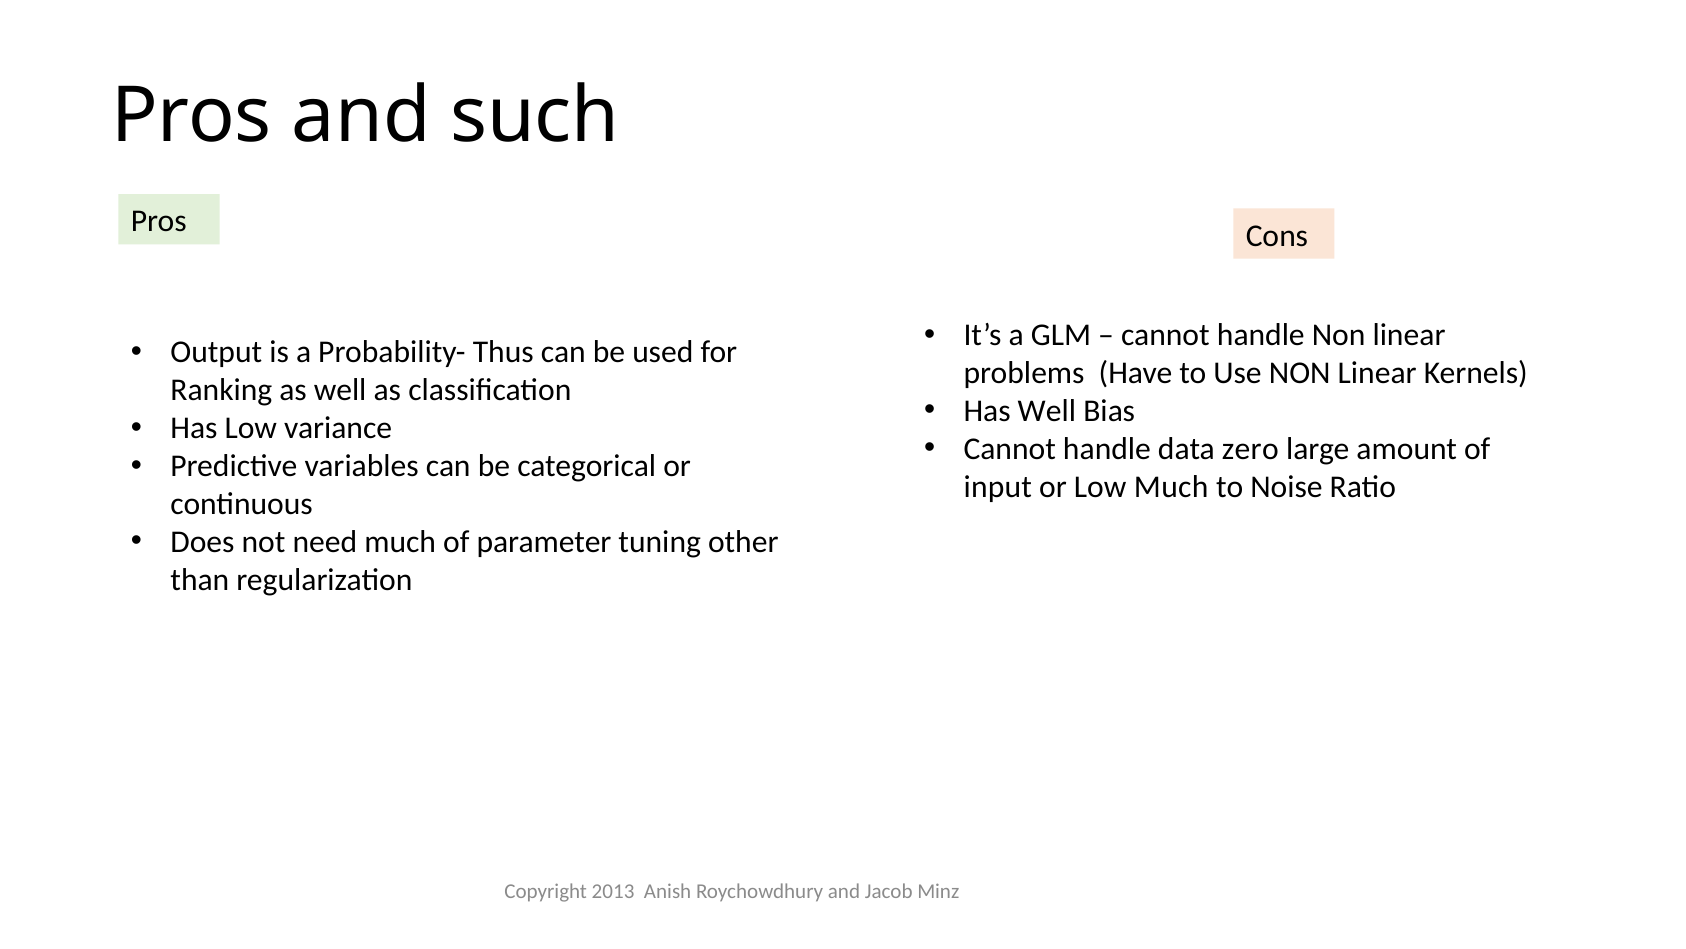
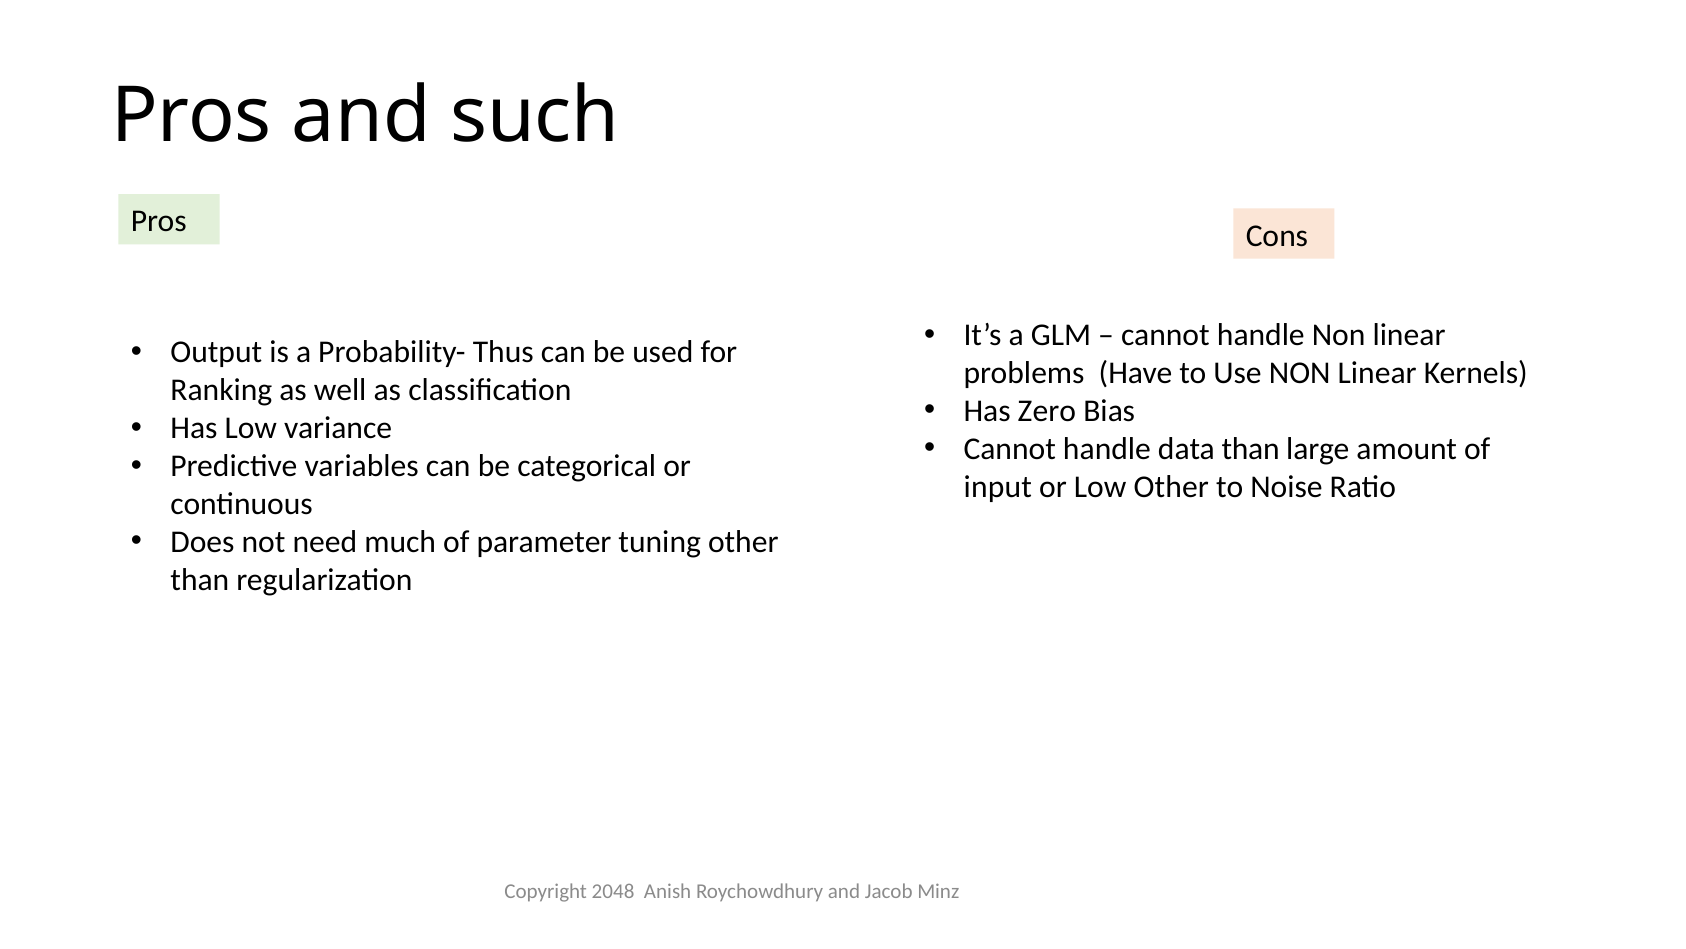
Has Well: Well -> Zero (1047, 411)
data zero: zero -> than (1251, 449)
Low Much: Much -> Other (1171, 487)
2013: 2013 -> 2048 (613, 891)
